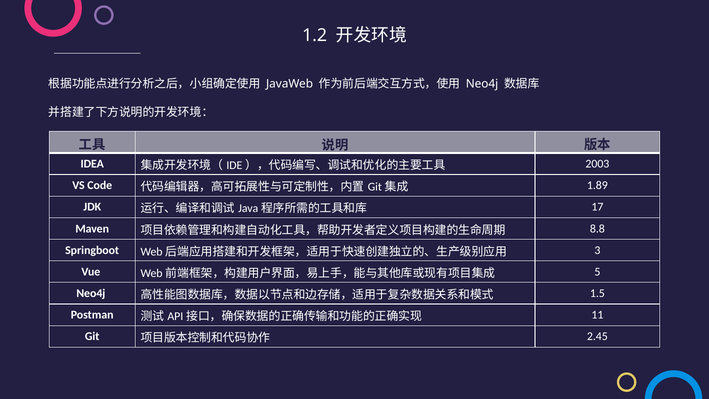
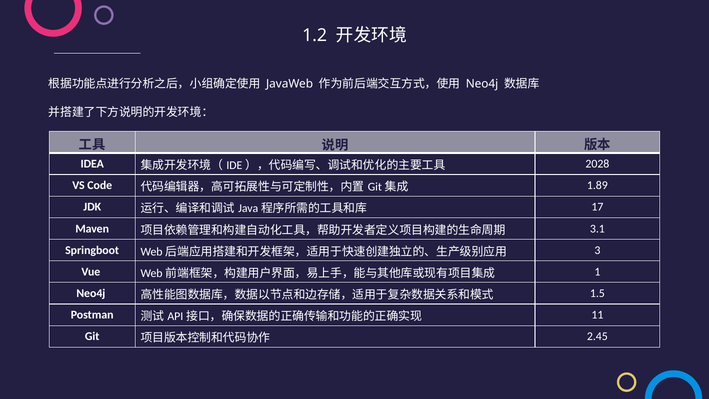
2003: 2003 -> 2028 (597, 164)
8.8: 8.8 -> 3.1 (597, 229)
5: 5 -> 1 (597, 272)
